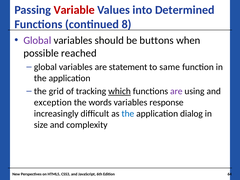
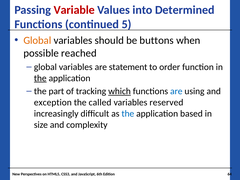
8: 8 -> 5 (127, 24)
Global colour: purple -> orange (37, 40)
same: same -> order (170, 67)
the underline: none -> present (40, 78)
grid: grid -> part (56, 91)
are colour: purple -> blue (176, 91)
words: words -> called (100, 102)
response: response -> reserved (166, 102)
dialog: dialog -> based (191, 114)
